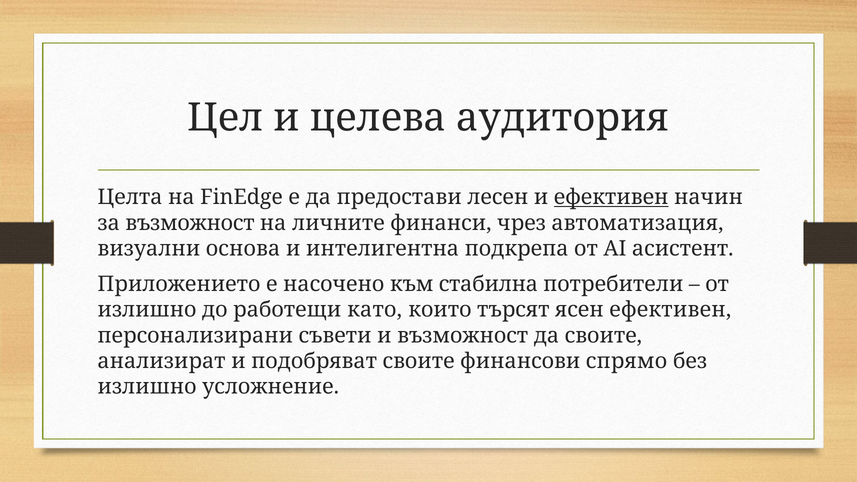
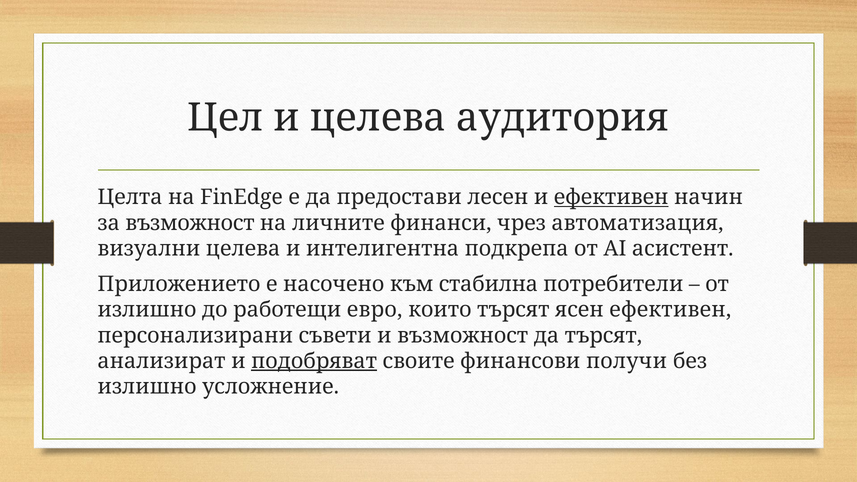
визуални основа: основа -> целева (243, 249)
като: като -> евро (375, 310)
да своите: своите -> търсят (603, 336)
подобряват underline: none -> present (314, 361)
спрямо: спрямо -> получи (626, 361)
